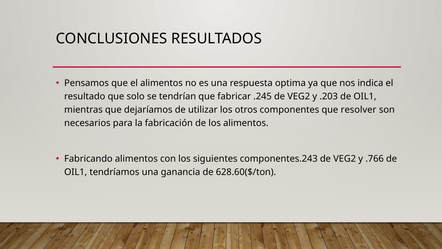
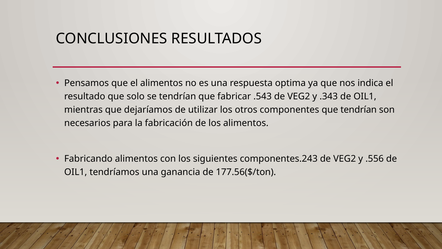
.245: .245 -> .543 (263, 96)
.203: .203 -> .343 (329, 96)
que resolver: resolver -> tendrían (359, 110)
.766: .766 -> .556 (375, 159)
628.60($/ton: 628.60($/ton -> 177.56($/ton (246, 172)
